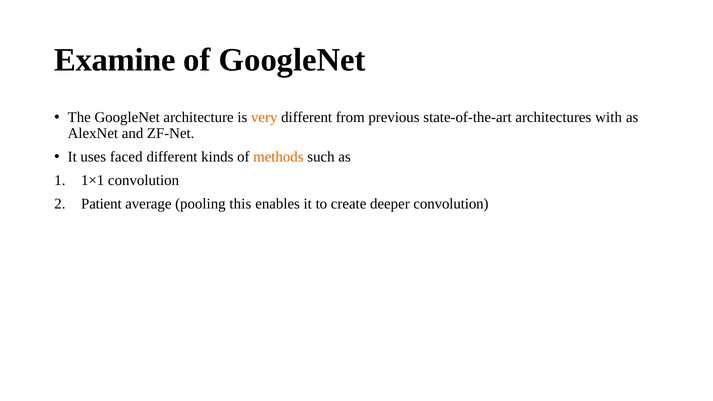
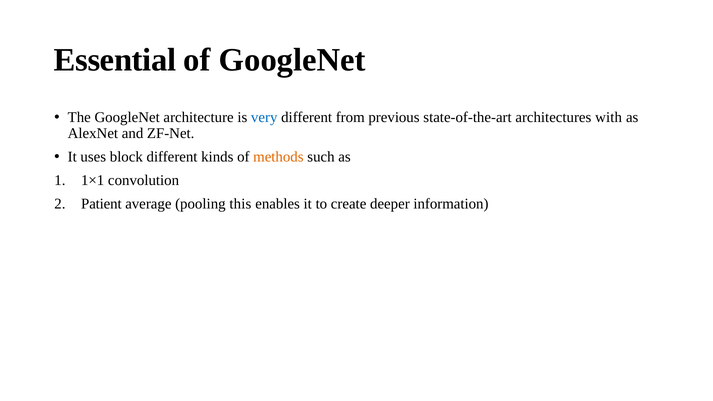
Examine: Examine -> Essential (115, 60)
very colour: orange -> blue (264, 117)
faced: faced -> block (126, 157)
deeper convolution: convolution -> information (451, 204)
